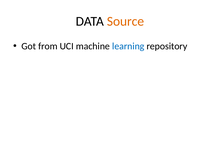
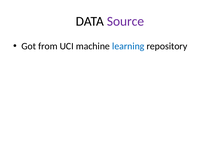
Source colour: orange -> purple (126, 21)
